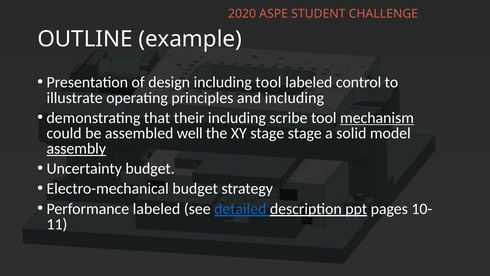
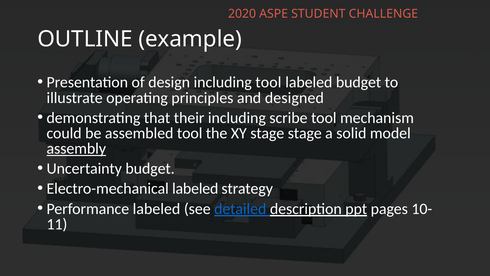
labeled control: control -> budget (359, 82)
and including: including -> designed (294, 98)
mechanism underline: present -> none (377, 118)
assembled well: well -> tool (190, 133)
Electro-mechanical budget: budget -> labeled (195, 188)
